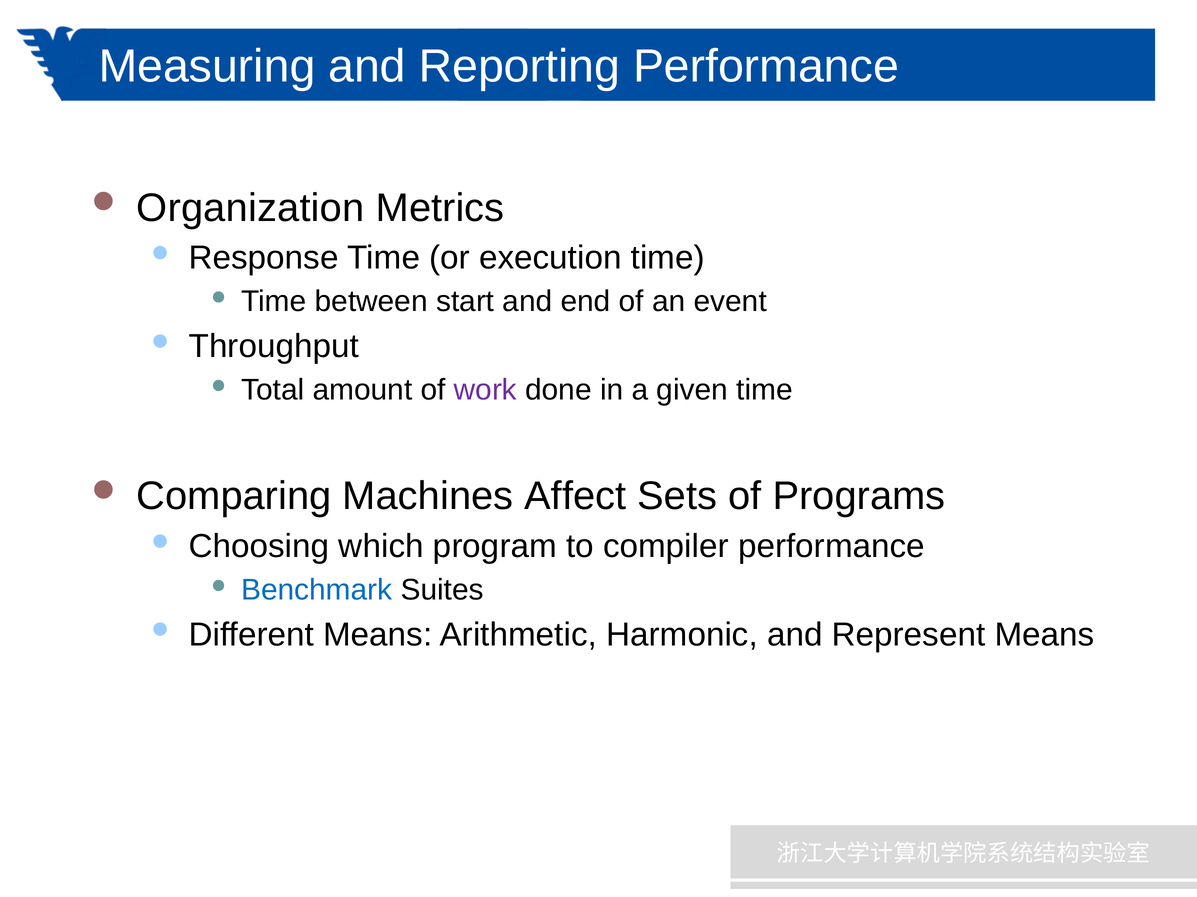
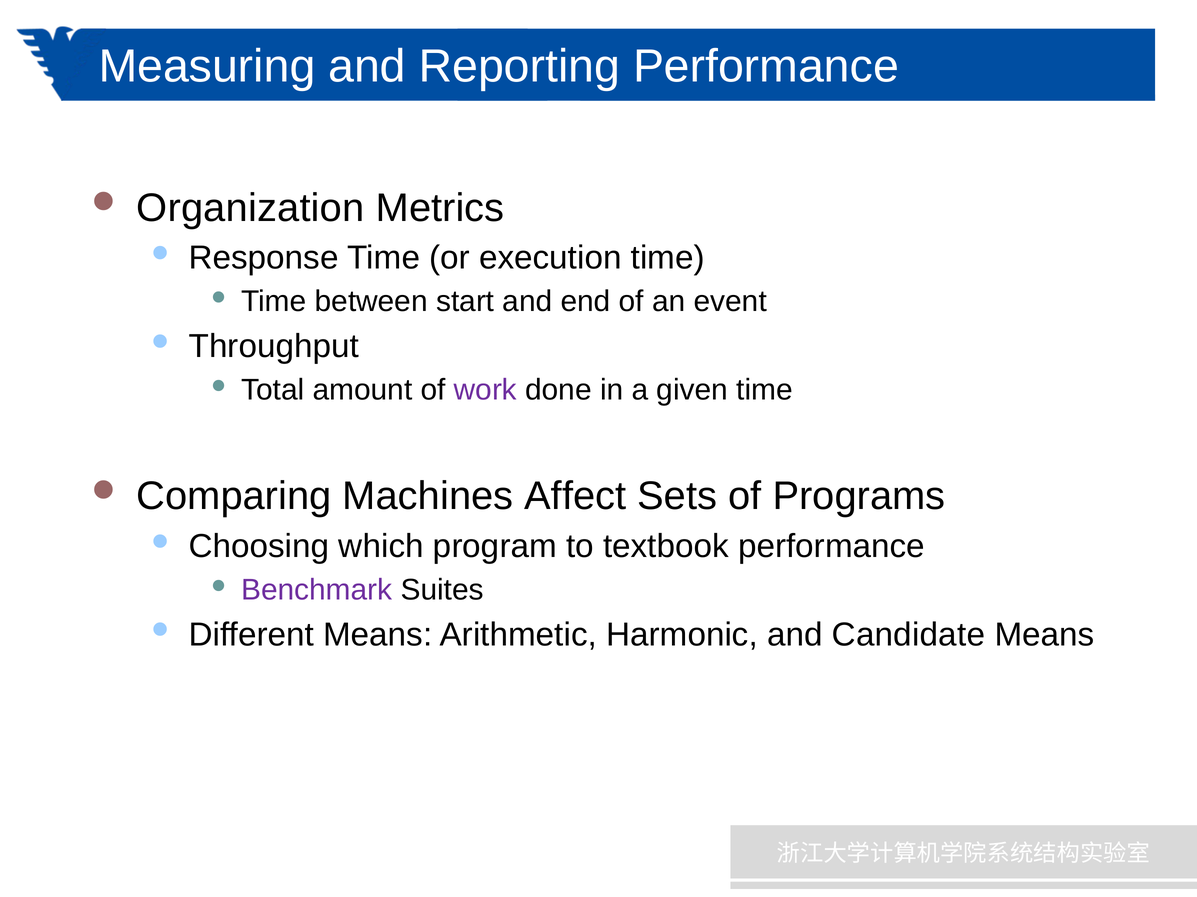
compiler: compiler -> textbook (666, 547)
Benchmark colour: blue -> purple (317, 590)
Represent: Represent -> Candidate (908, 635)
